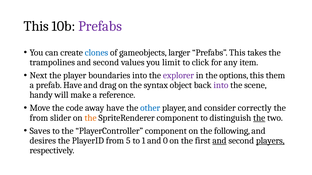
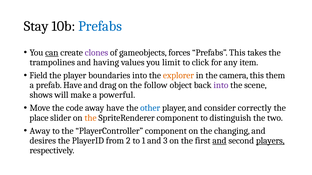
This: This -> Stay (36, 26)
Prefabs colour: purple -> blue (100, 26)
can underline: none -> present (52, 53)
clones colour: blue -> purple (96, 53)
larger: larger -> forces (179, 53)
second: second -> having (106, 63)
Next: Next -> Field (38, 76)
explorer colour: purple -> orange (178, 76)
options: options -> camera (234, 76)
syntax: syntax -> follow (156, 85)
handy: handy -> shows (41, 95)
reference: reference -> powerful (117, 95)
from: from -> place (39, 118)
the underline: present -> none (259, 118)
Saves: Saves -> Away (40, 131)
following: following -> changing (232, 131)
5: 5 -> 2 (128, 141)
0: 0 -> 3 (165, 141)
